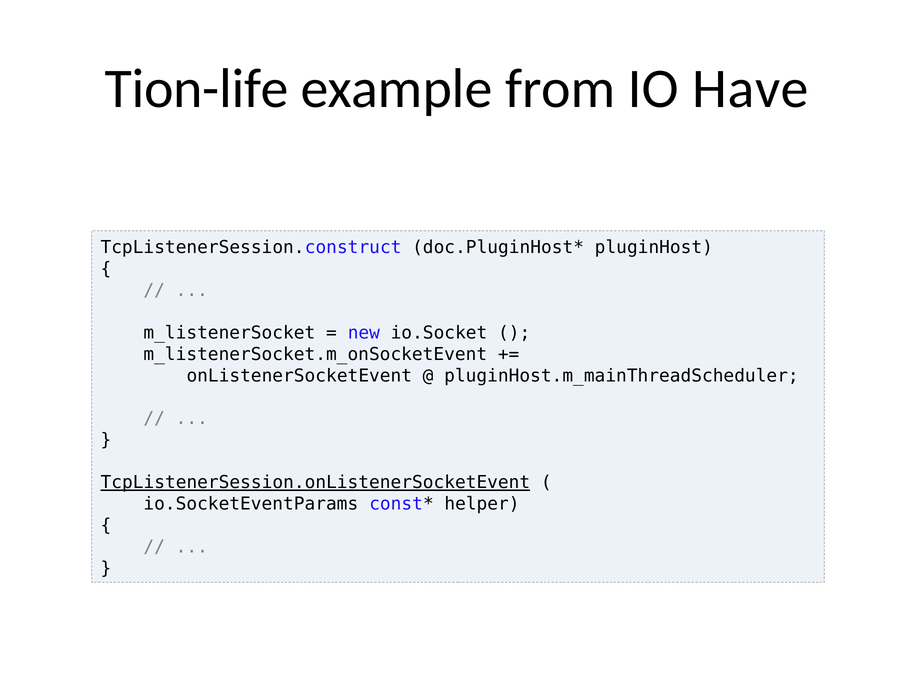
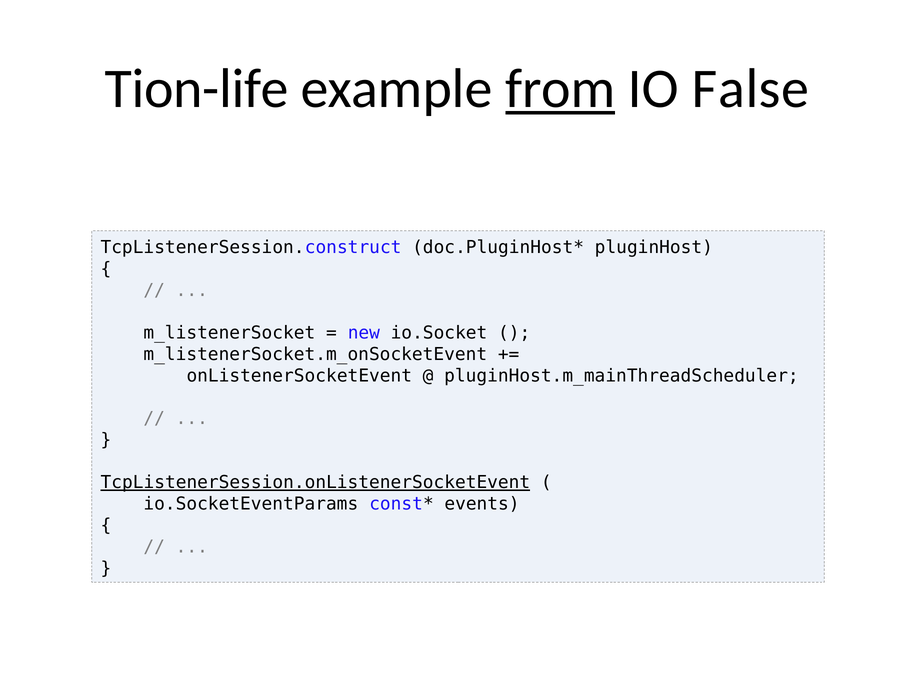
from underline: none -> present (560, 89)
Have: Have -> False (751, 89)
helper: helper -> events (482, 504)
